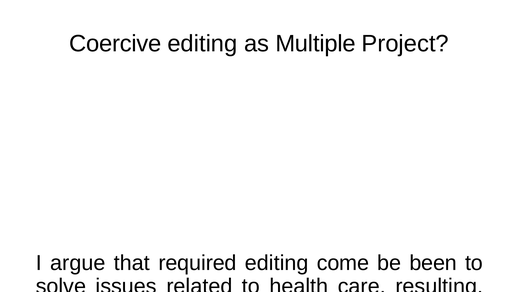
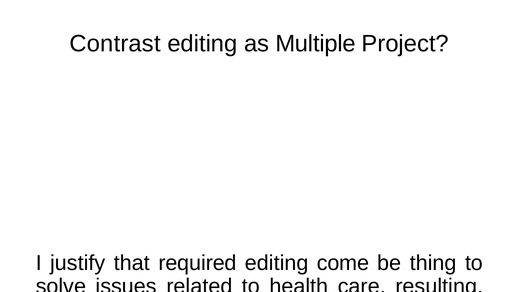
Coercive: Coercive -> Contrast (115, 44)
I argue: argue -> justify (78, 263)
been: been -> thing (433, 263)
